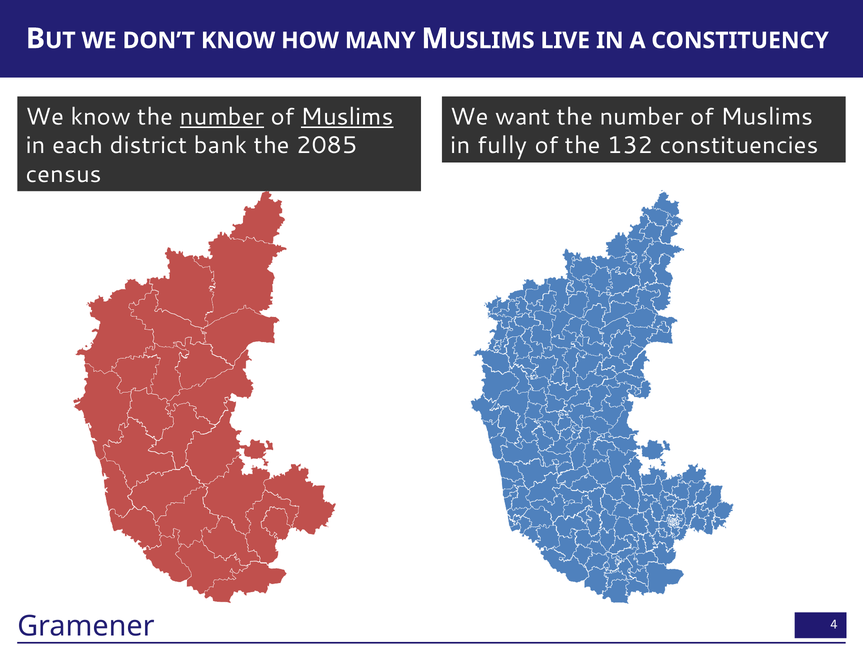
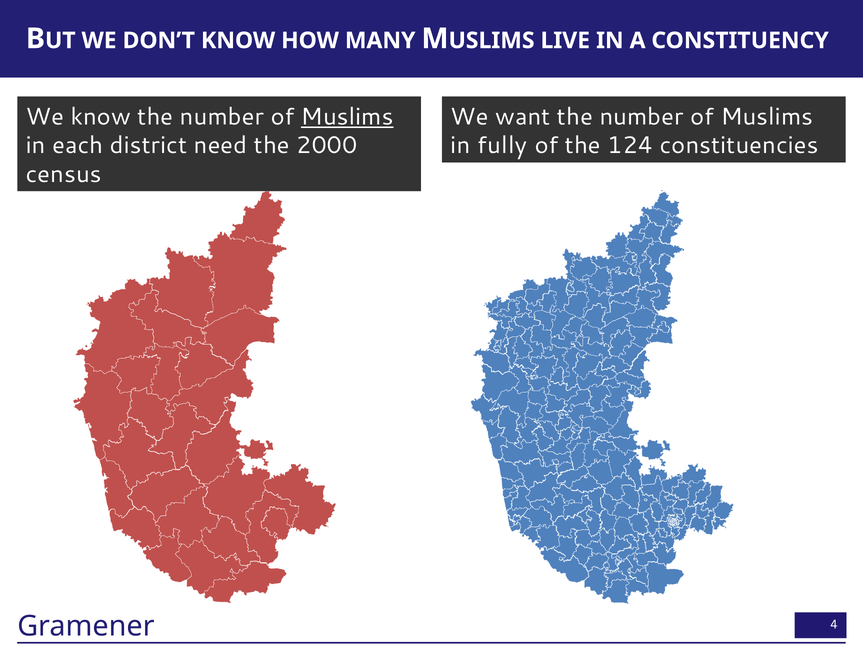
number underline: present -> none (222, 117)
132: 132 -> 124 (630, 146)
bank: bank -> need (221, 146)
2085: 2085 -> 2000 (327, 146)
